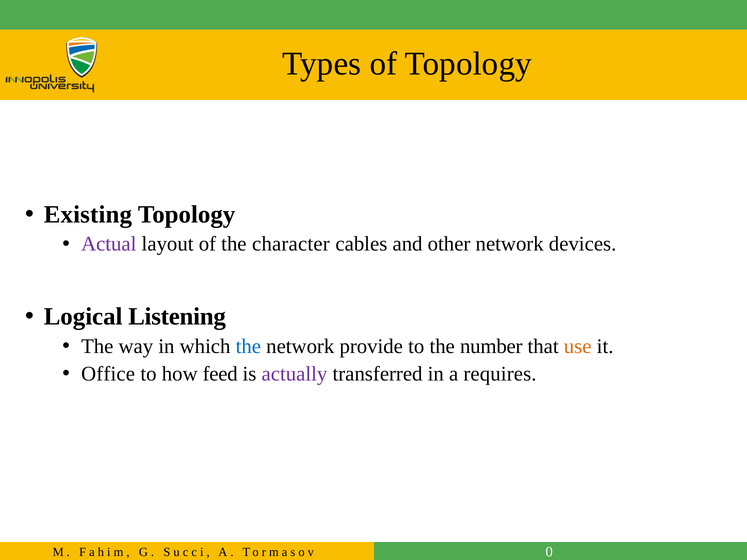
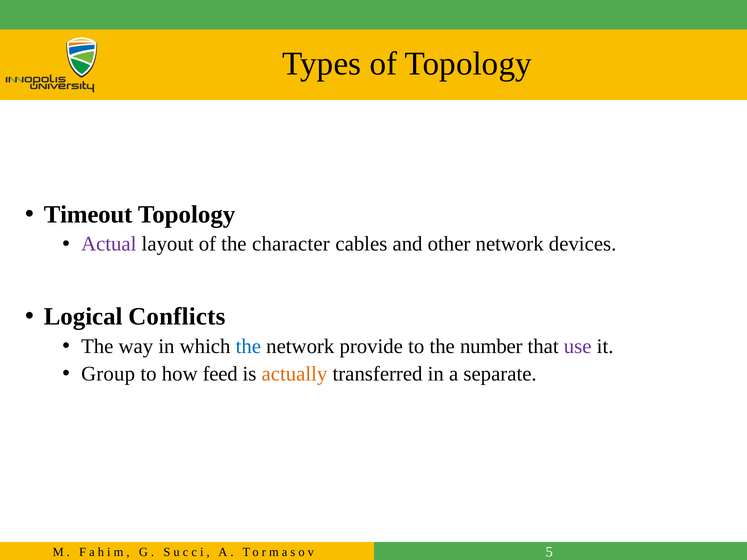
Existing: Existing -> Timeout (88, 214)
Listening: Listening -> Conflicts (177, 317)
use colour: orange -> purple (578, 346)
Office: Office -> Group (108, 374)
actually colour: purple -> orange (294, 374)
requires: requires -> separate (500, 374)
0: 0 -> 5 (549, 552)
